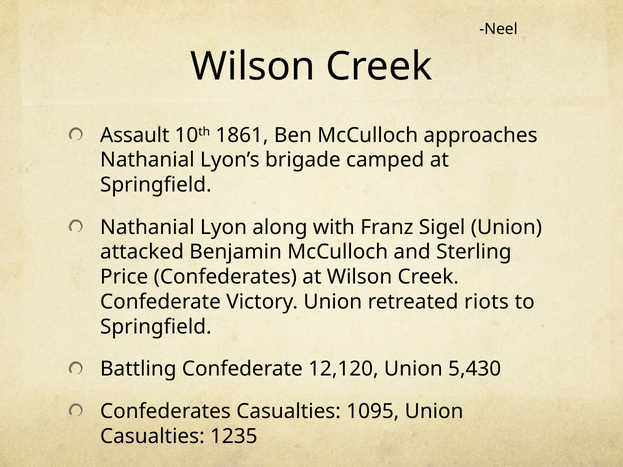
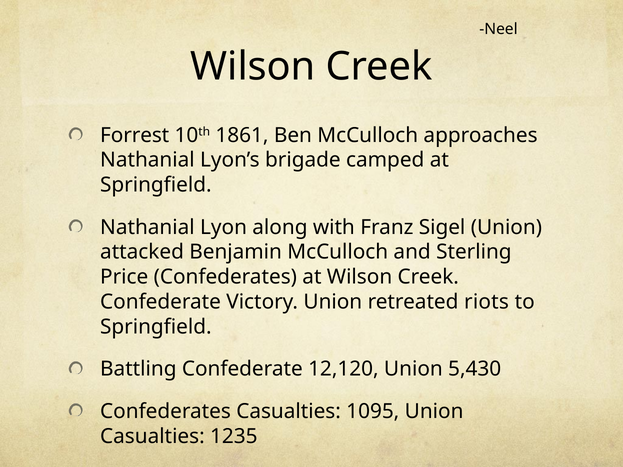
Assault: Assault -> Forrest (135, 135)
